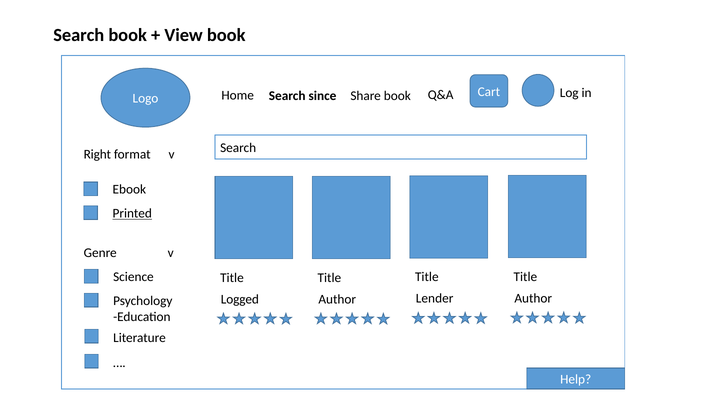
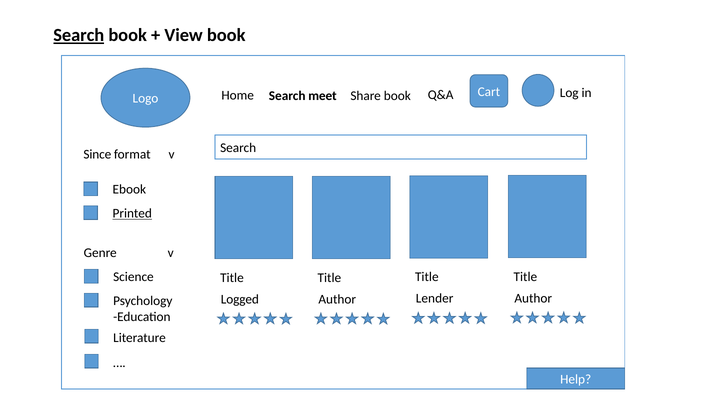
Search underline: none -> present (79, 35)
since: since -> meet (322, 96)
Right: Right -> Since (97, 155)
